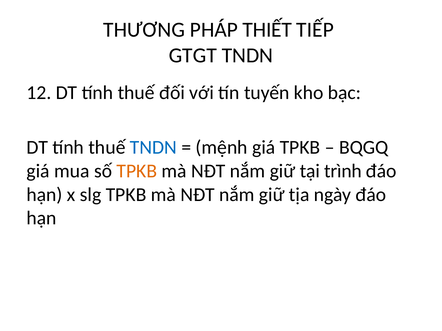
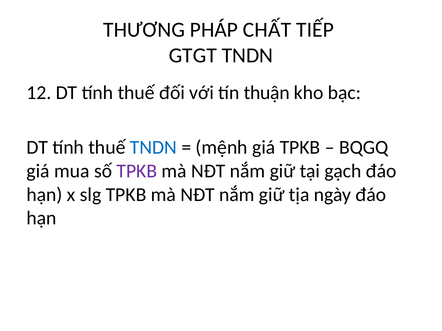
THIẾT: THIẾT -> CHẤT (267, 30)
tuyến: tuyến -> thuận (267, 93)
TPKB colour: orange -> purple (137, 171)
trình: trình -> gạch (343, 171)
